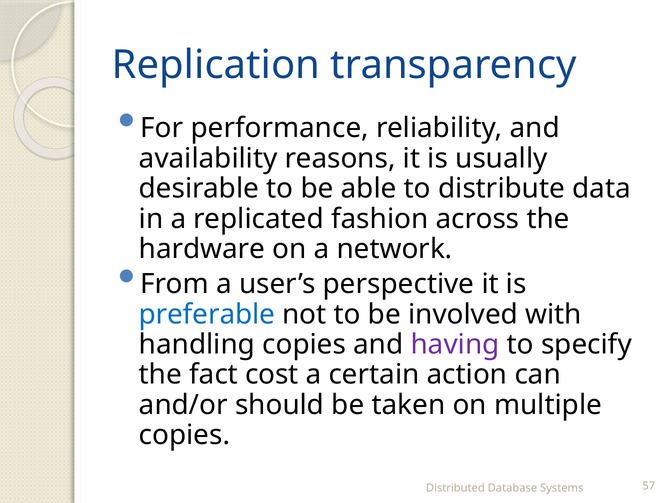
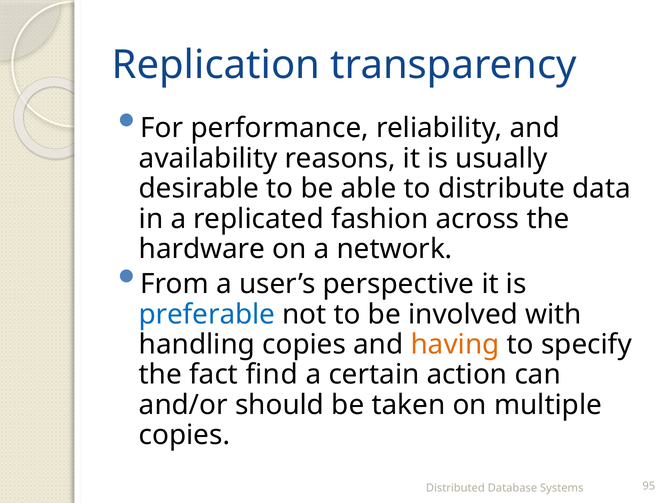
having colour: purple -> orange (455, 345)
cost: cost -> find (272, 375)
57: 57 -> 95 (649, 487)
